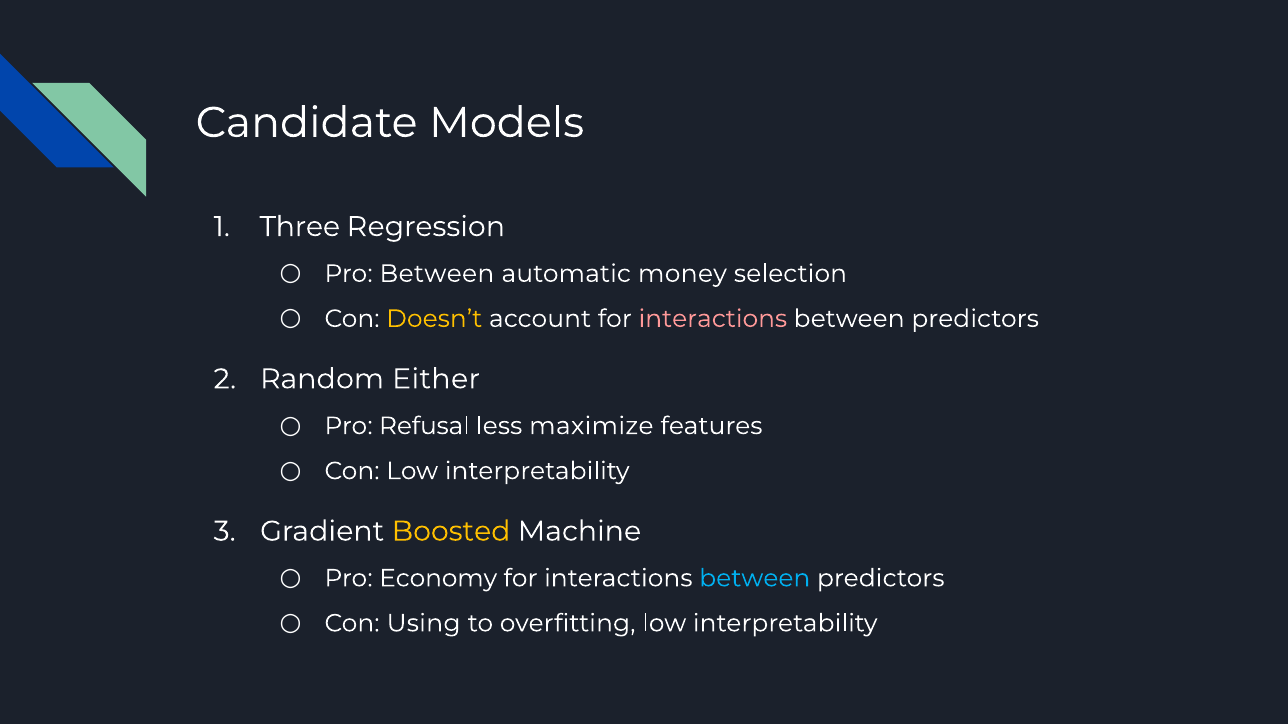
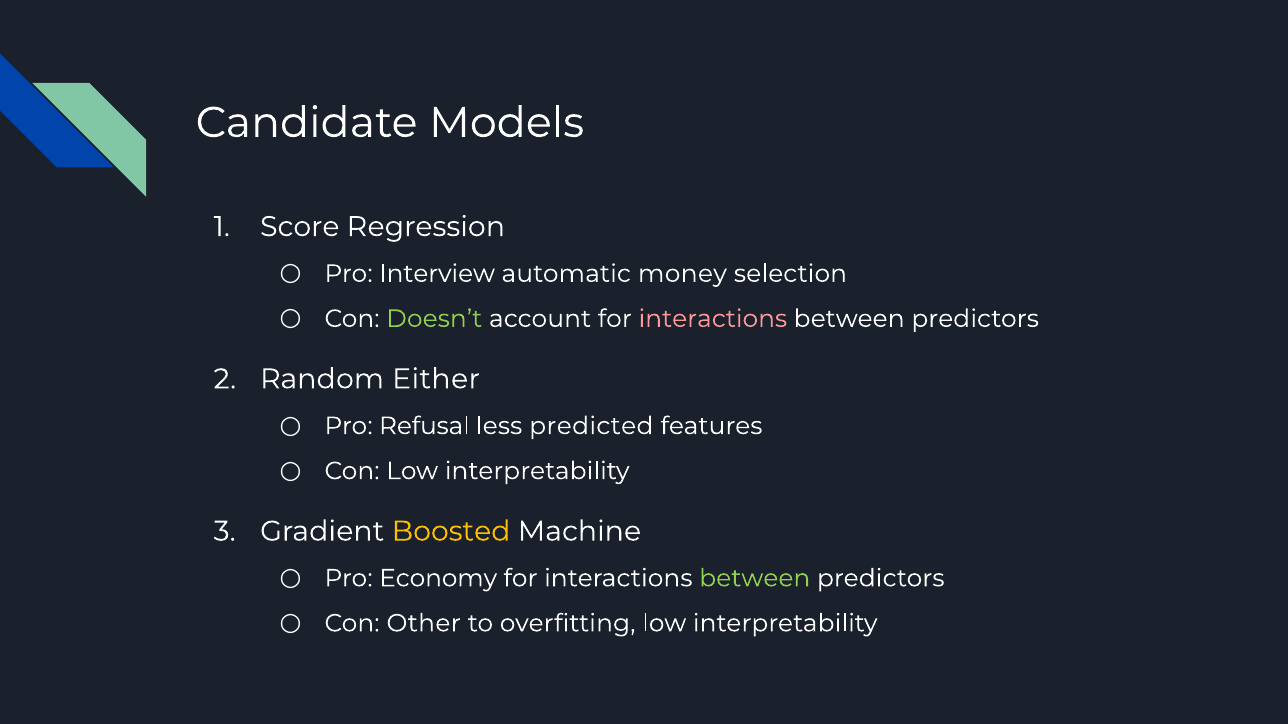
Three: Three -> Score (300, 227)
Pro Between: Between -> Interview (437, 274)
Doesn’t colour: yellow -> light green (434, 319)
maximize: maximize -> predicted (591, 426)
between colour: light blue -> light green (755, 579)
Using: Using -> Other (424, 624)
